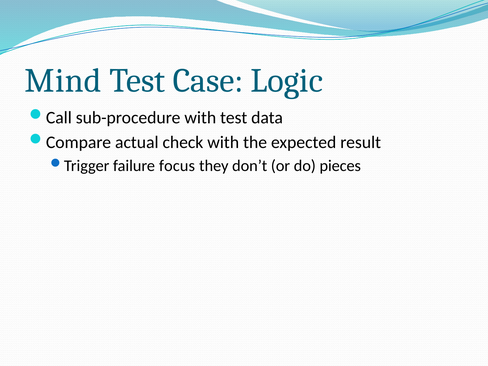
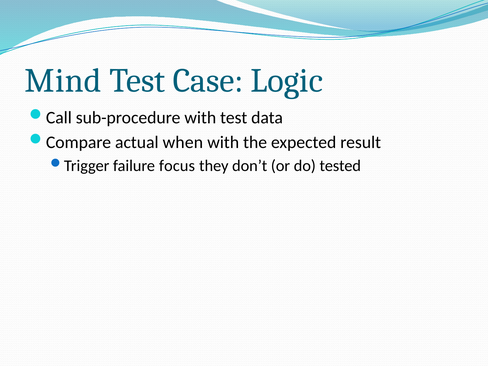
check: check -> when (183, 142)
pieces: pieces -> tested (340, 166)
